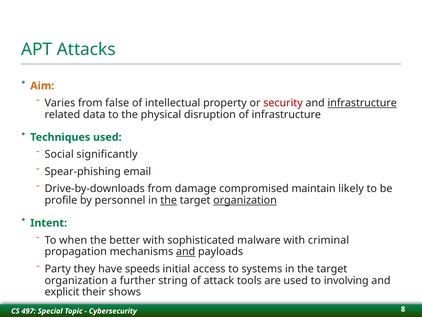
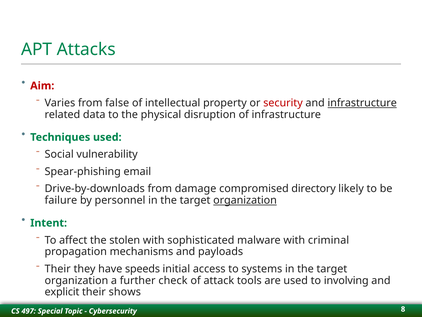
Aim colour: orange -> red (42, 86)
significantly: significantly -> vulnerability (107, 154)
maintain: maintain -> directory (314, 188)
profile: profile -> failure (61, 200)
the underline: present -> none (169, 200)
when: when -> affect (73, 240)
better: better -> stolen (125, 240)
and underline: present -> none (186, 251)
Party: Party -> Their (58, 268)
string: string -> check (173, 280)
